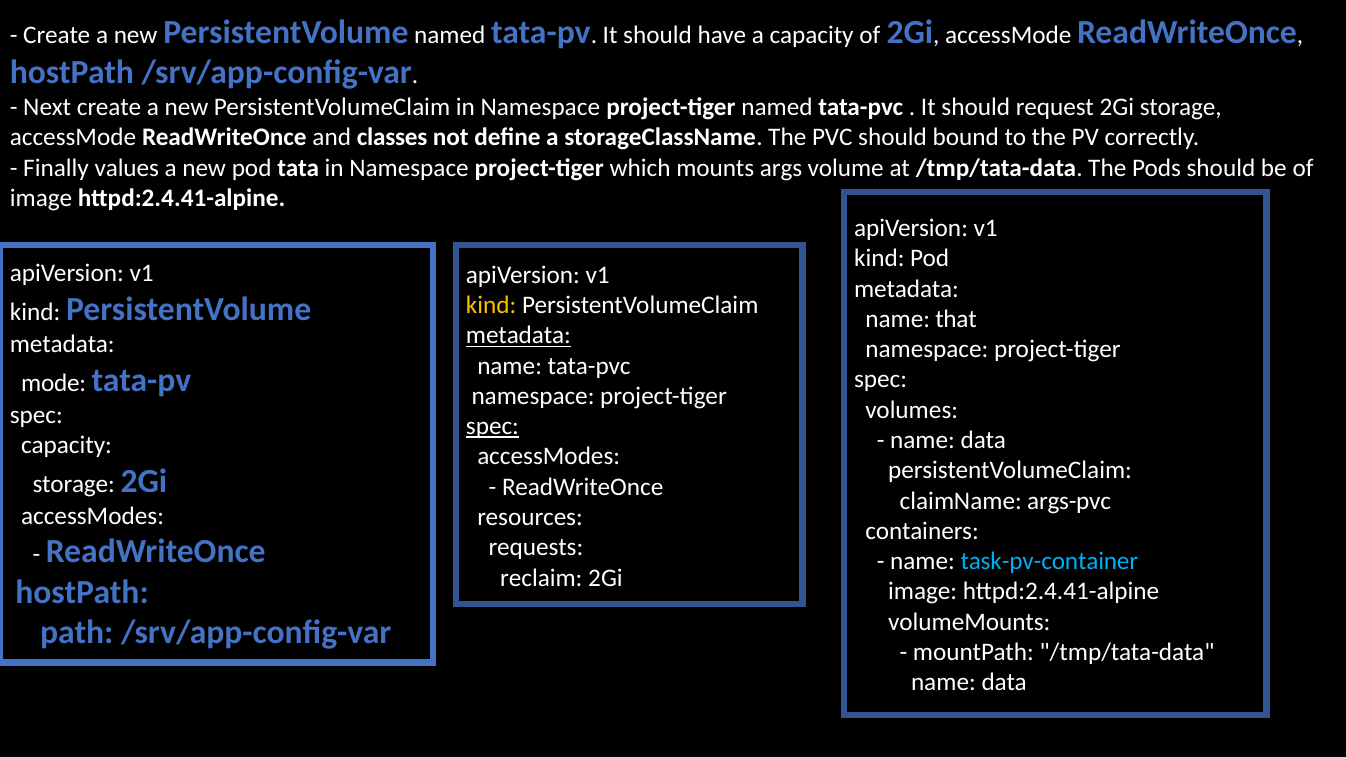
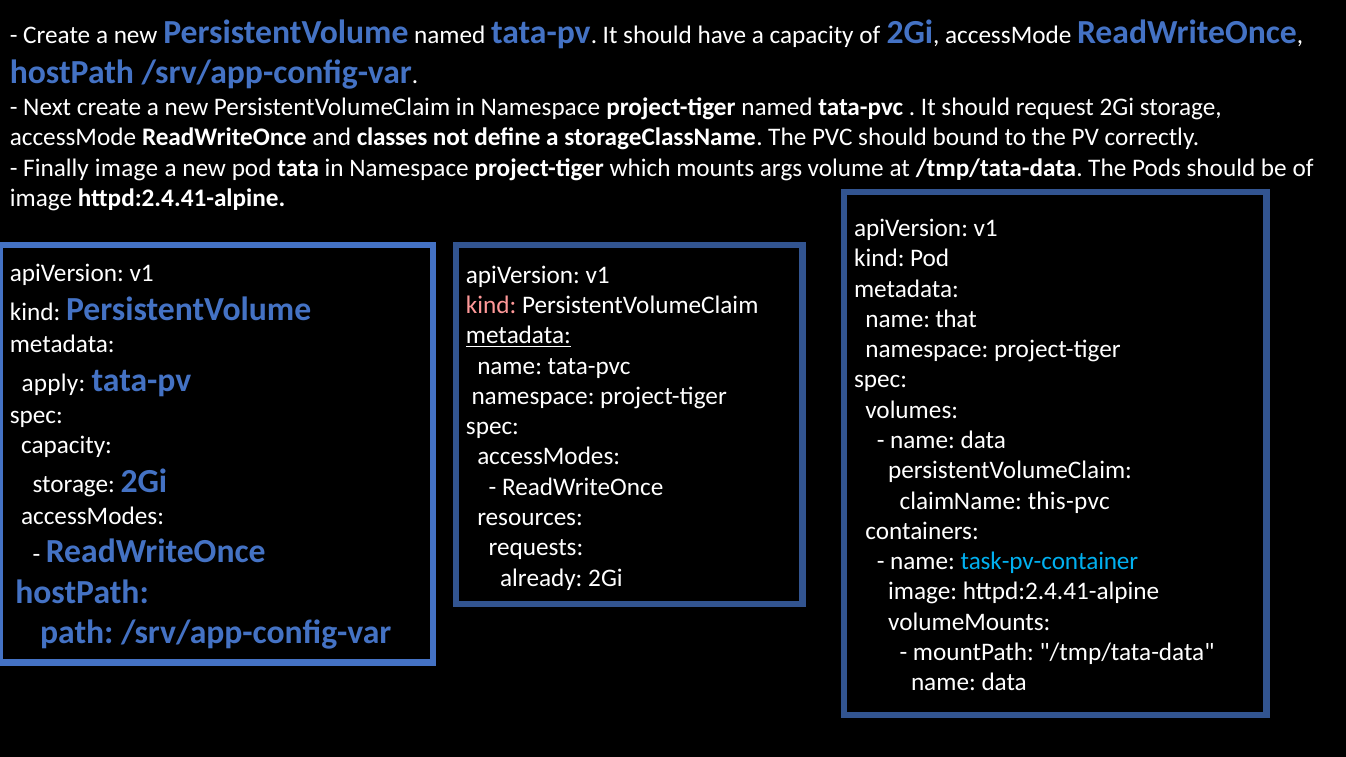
Finally values: values -> image (127, 168)
kind colour: yellow -> pink (491, 305)
mode: mode -> apply (53, 383)
spec underline: present -> none (492, 426)
args-pvc: args-pvc -> this-pvc (1069, 501)
reclaim: reclaim -> already (541, 578)
